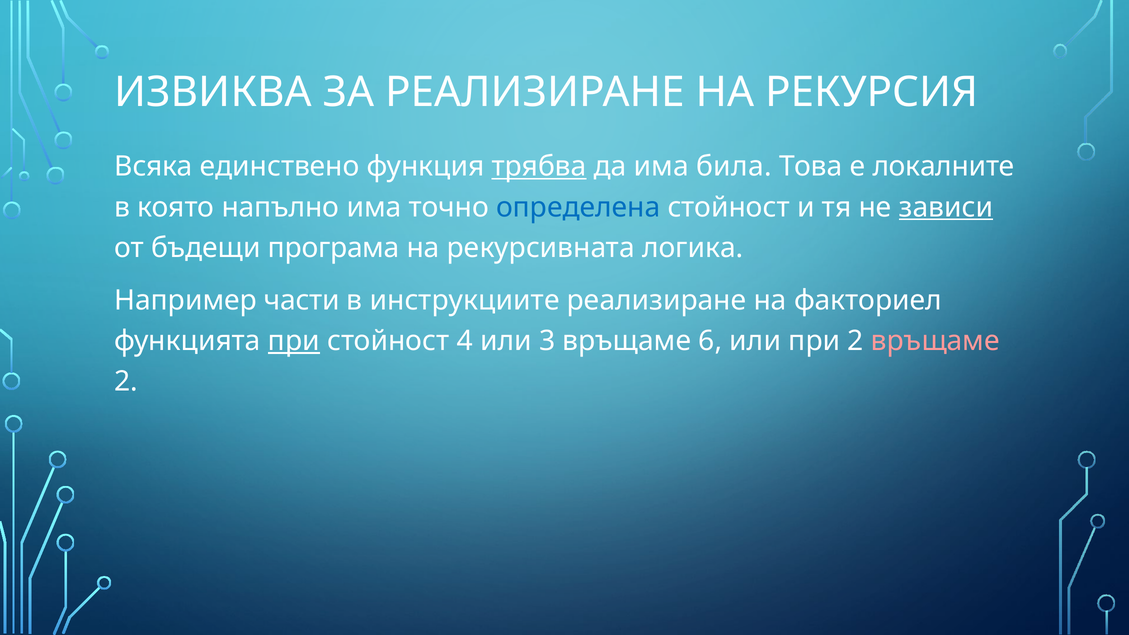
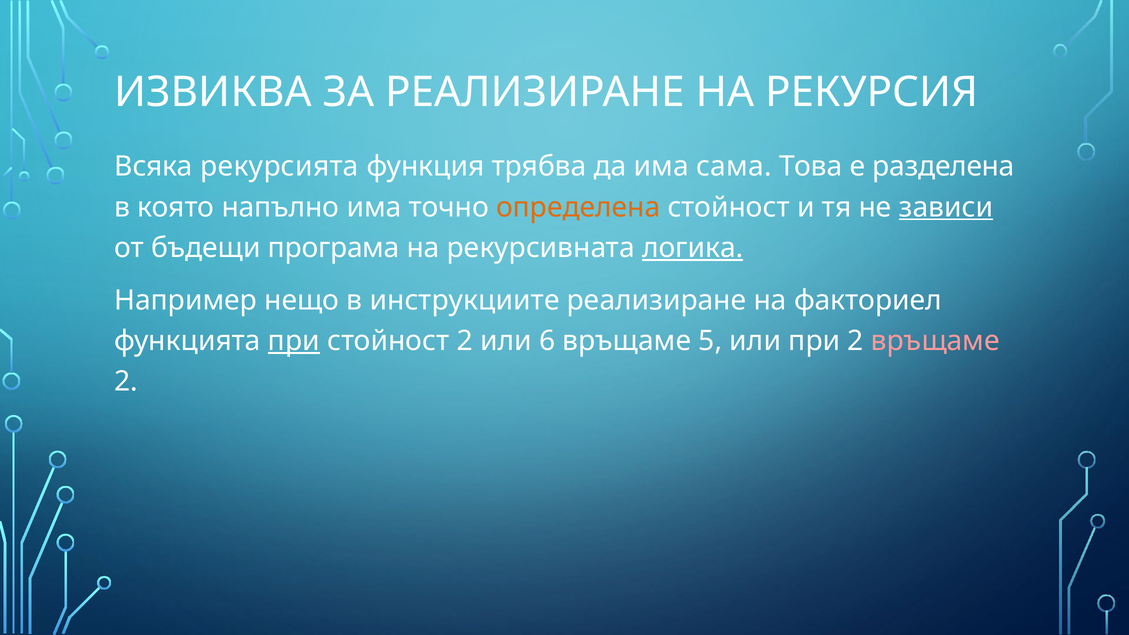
единствено: единствено -> рекурсията (280, 167)
трябва underline: present -> none (539, 167)
била: била -> сама (734, 167)
локалните: локалните -> разделена (943, 167)
определена colour: blue -> orange (578, 207)
логика underline: none -> present (693, 248)
части: части -> нещо (302, 300)
стойност 4: 4 -> 2 (465, 341)
3: 3 -> 6 (547, 341)
6: 6 -> 5 (710, 341)
